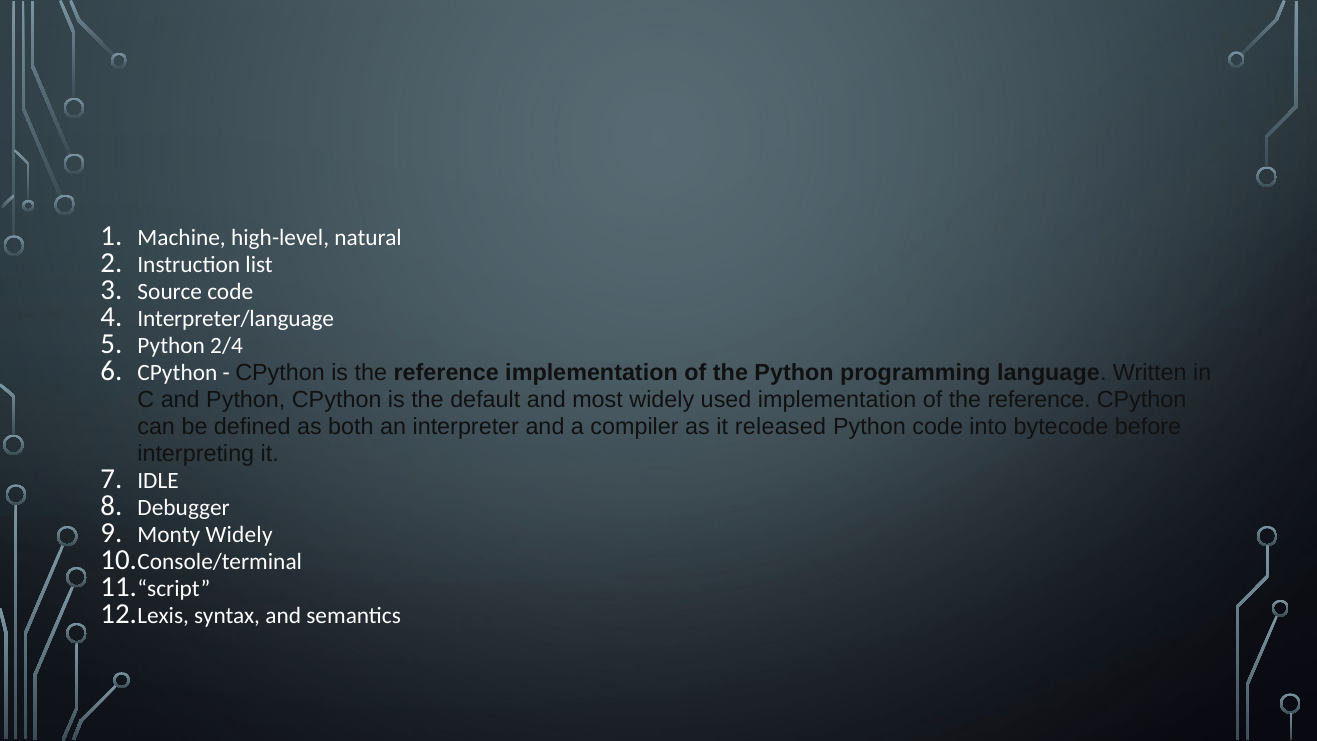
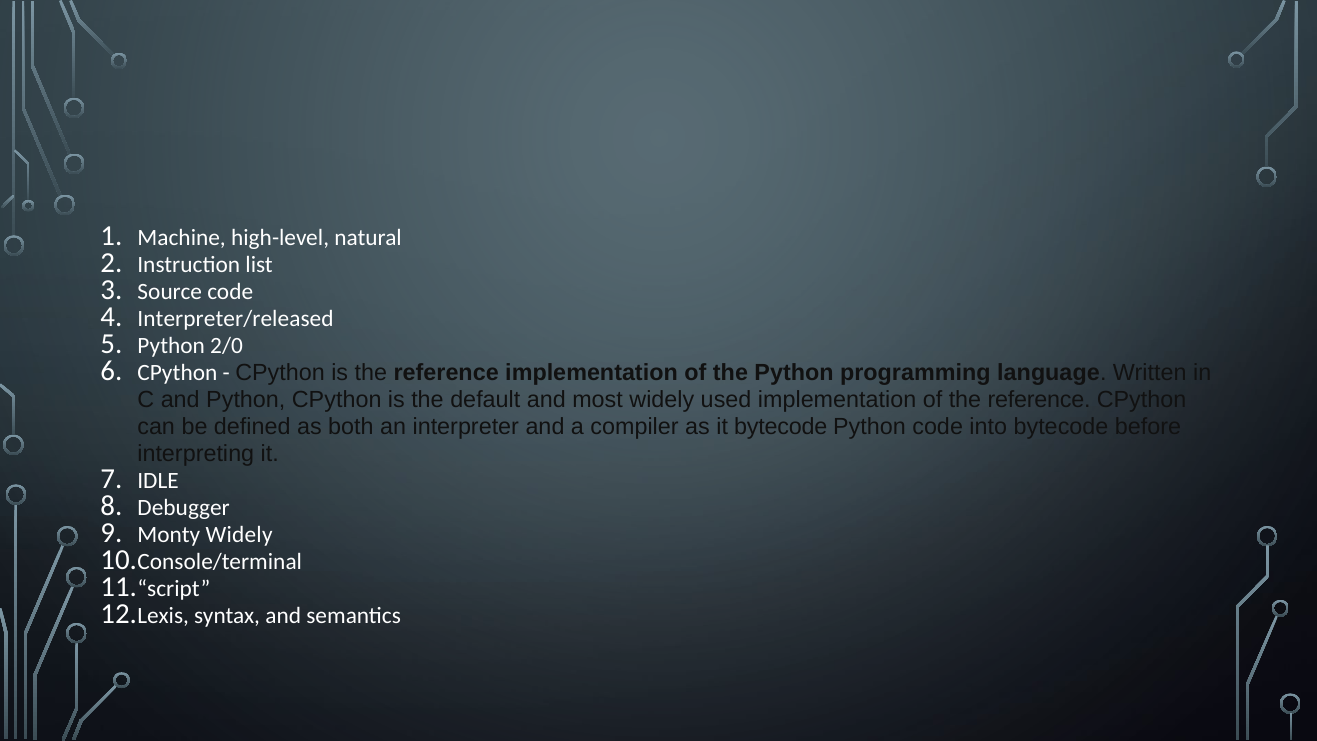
Interpreter/language: Interpreter/language -> Interpreter/released (236, 319)
2/4: 2/4 -> 2/0 (227, 346)
it released: released -> bytecode (781, 427)
